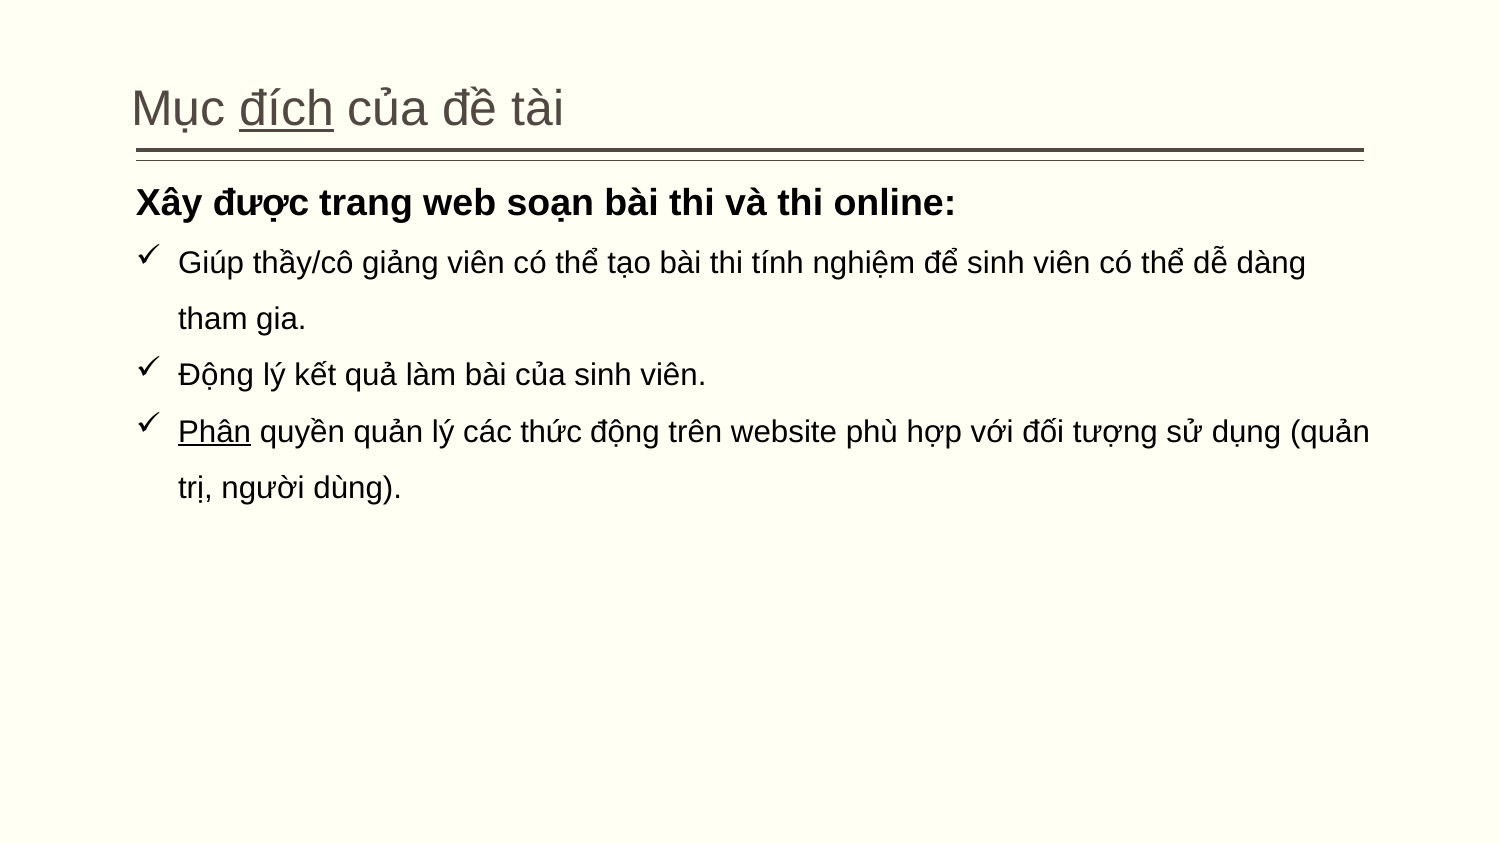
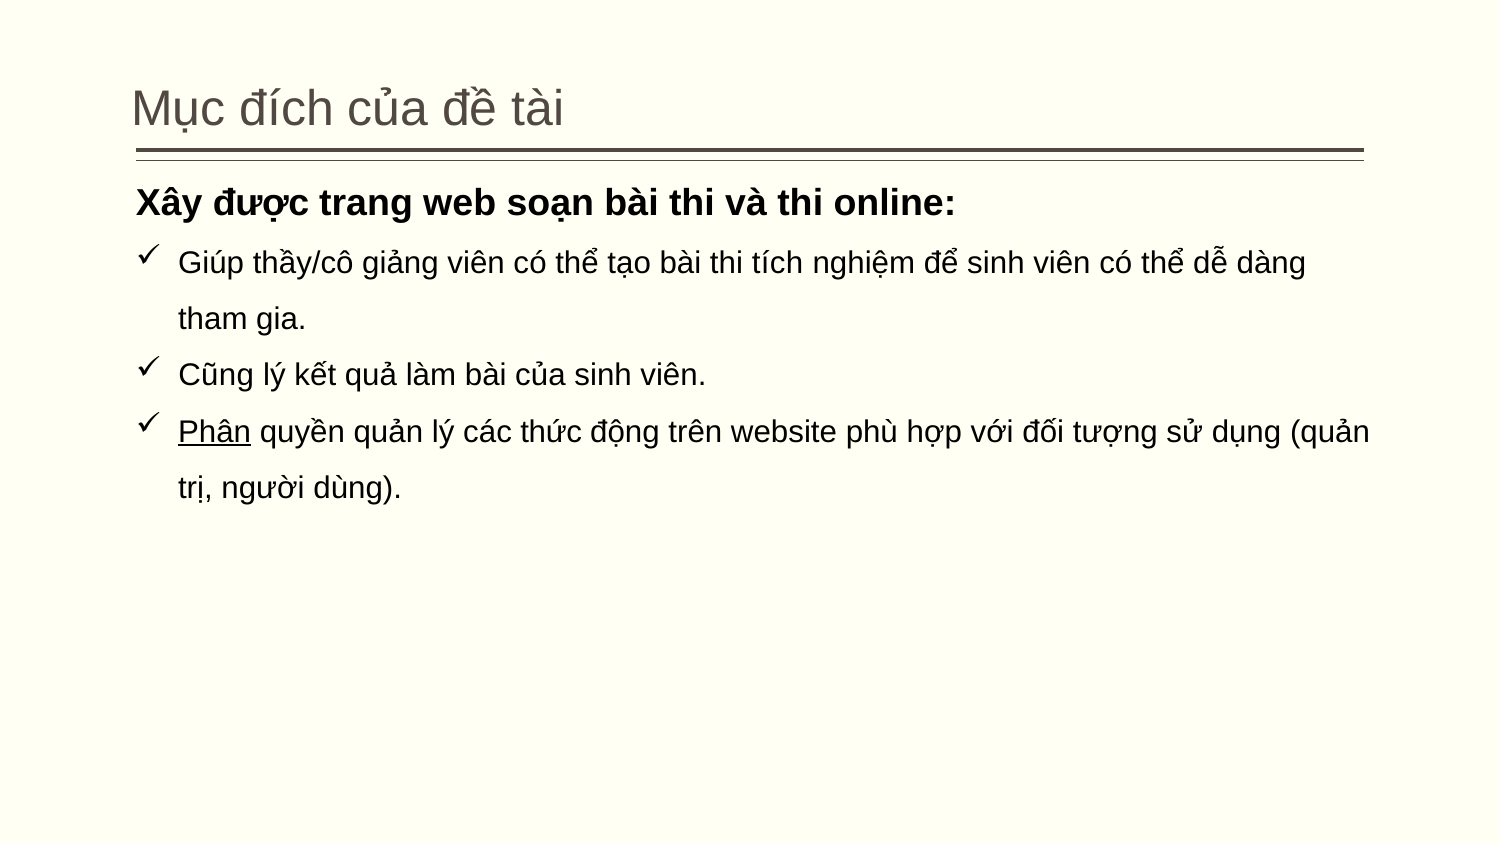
đích underline: present -> none (287, 108)
tính: tính -> tích (778, 263)
Động: Động -> Cũng (216, 375)
